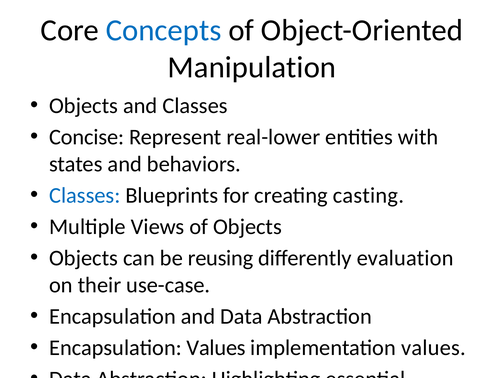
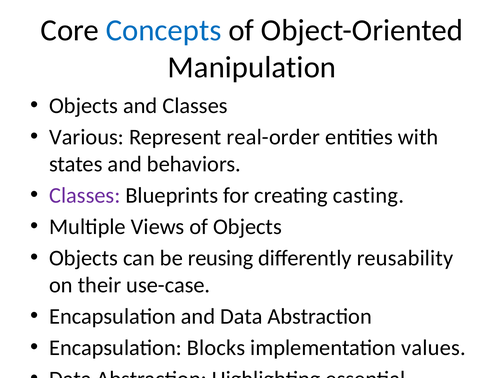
Concise: Concise -> Various (87, 137)
real-lower: real-lower -> real-order (273, 137)
Classes colour: blue -> purple (85, 195)
evaluation: evaluation -> reusability (405, 258)
Encapsulation Values: Values -> Blocks (216, 348)
